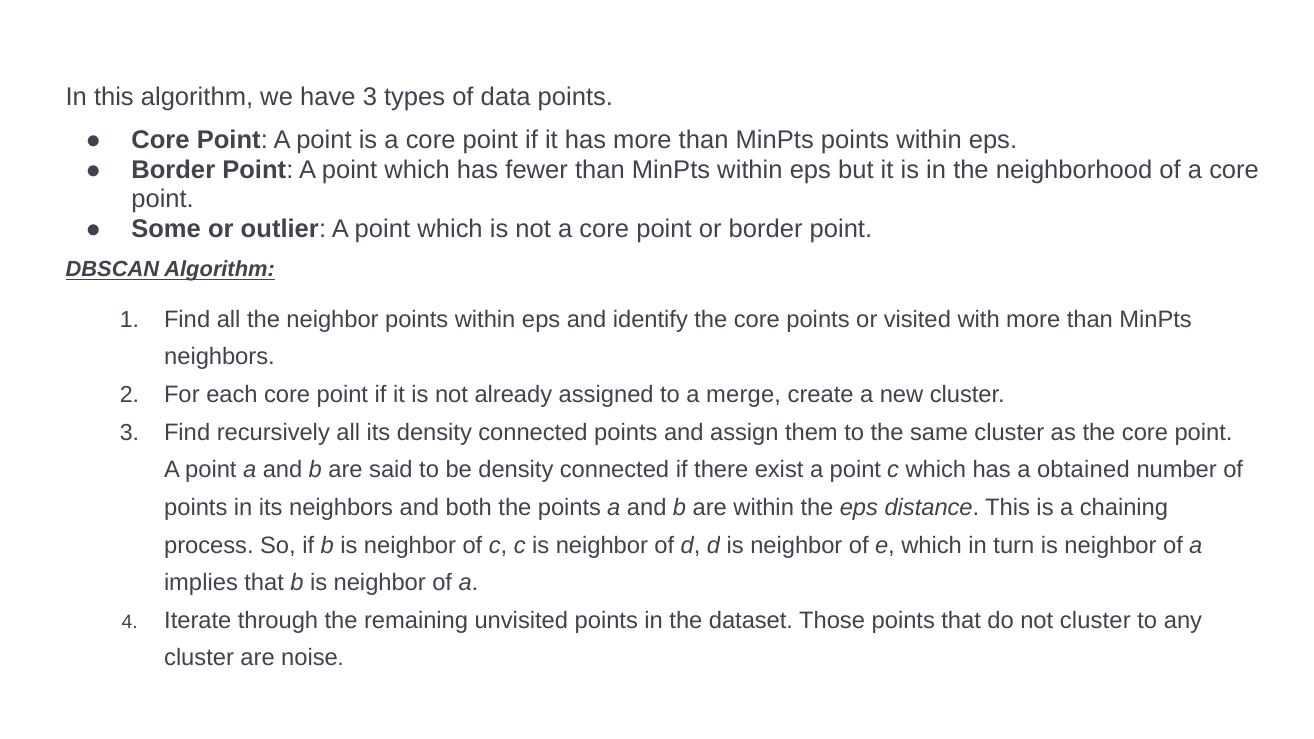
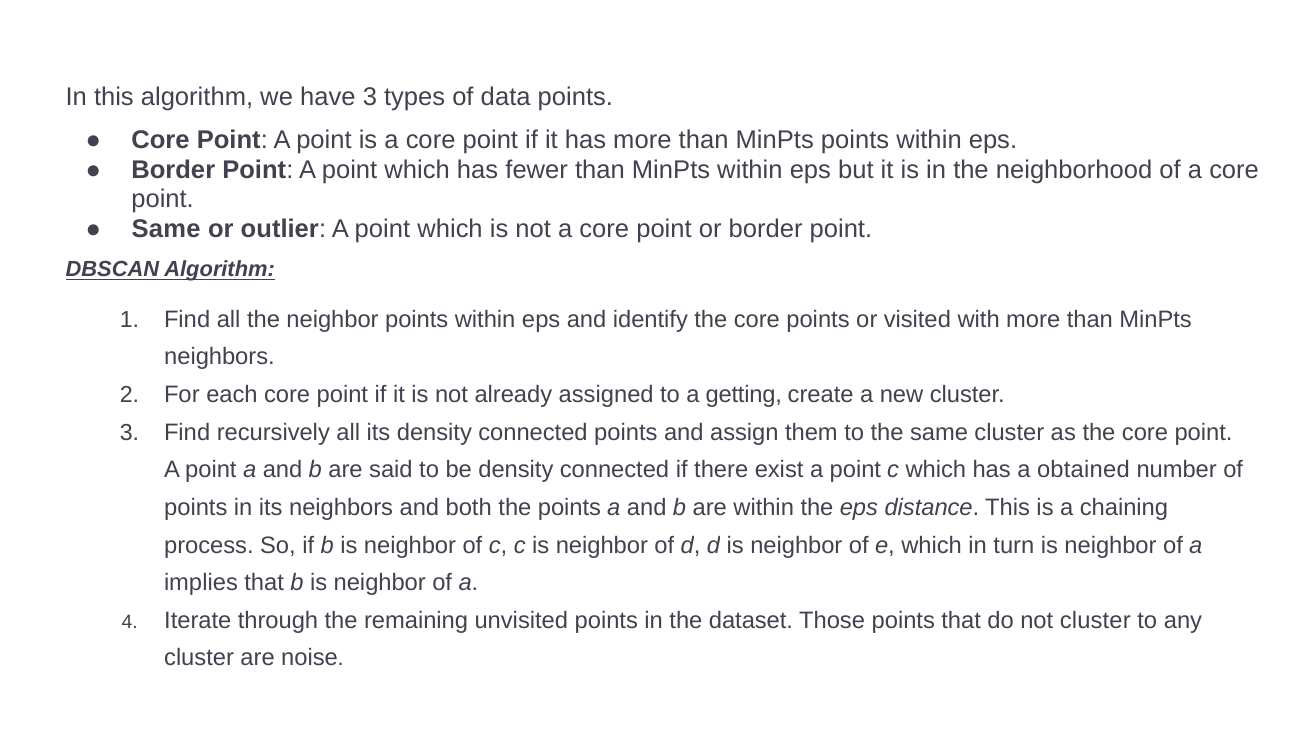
Some: Some -> Same (166, 229)
merge: merge -> getting (744, 395)
